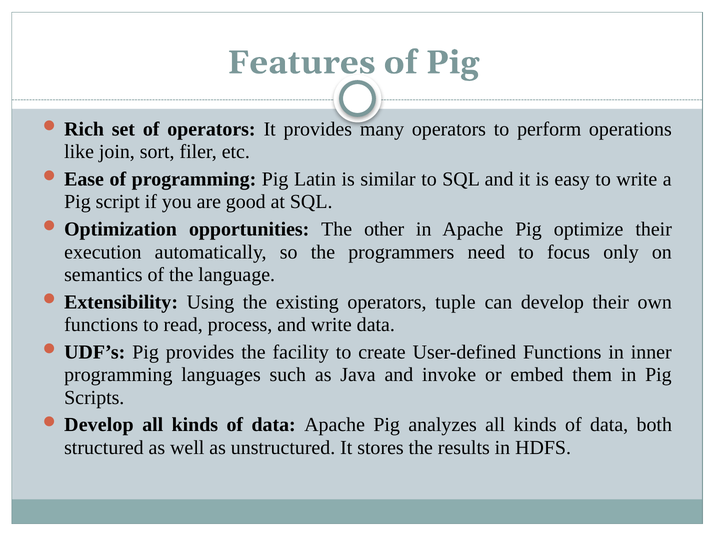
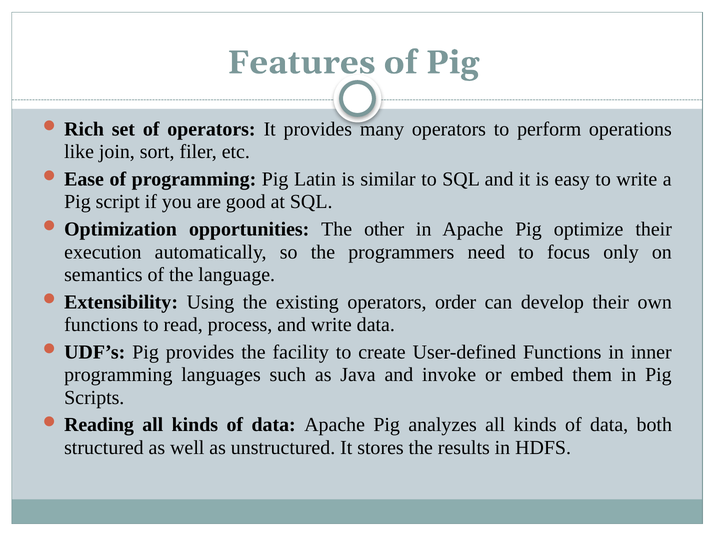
tuple: tuple -> order (456, 302)
Develop: Develop -> Reading (99, 425)
